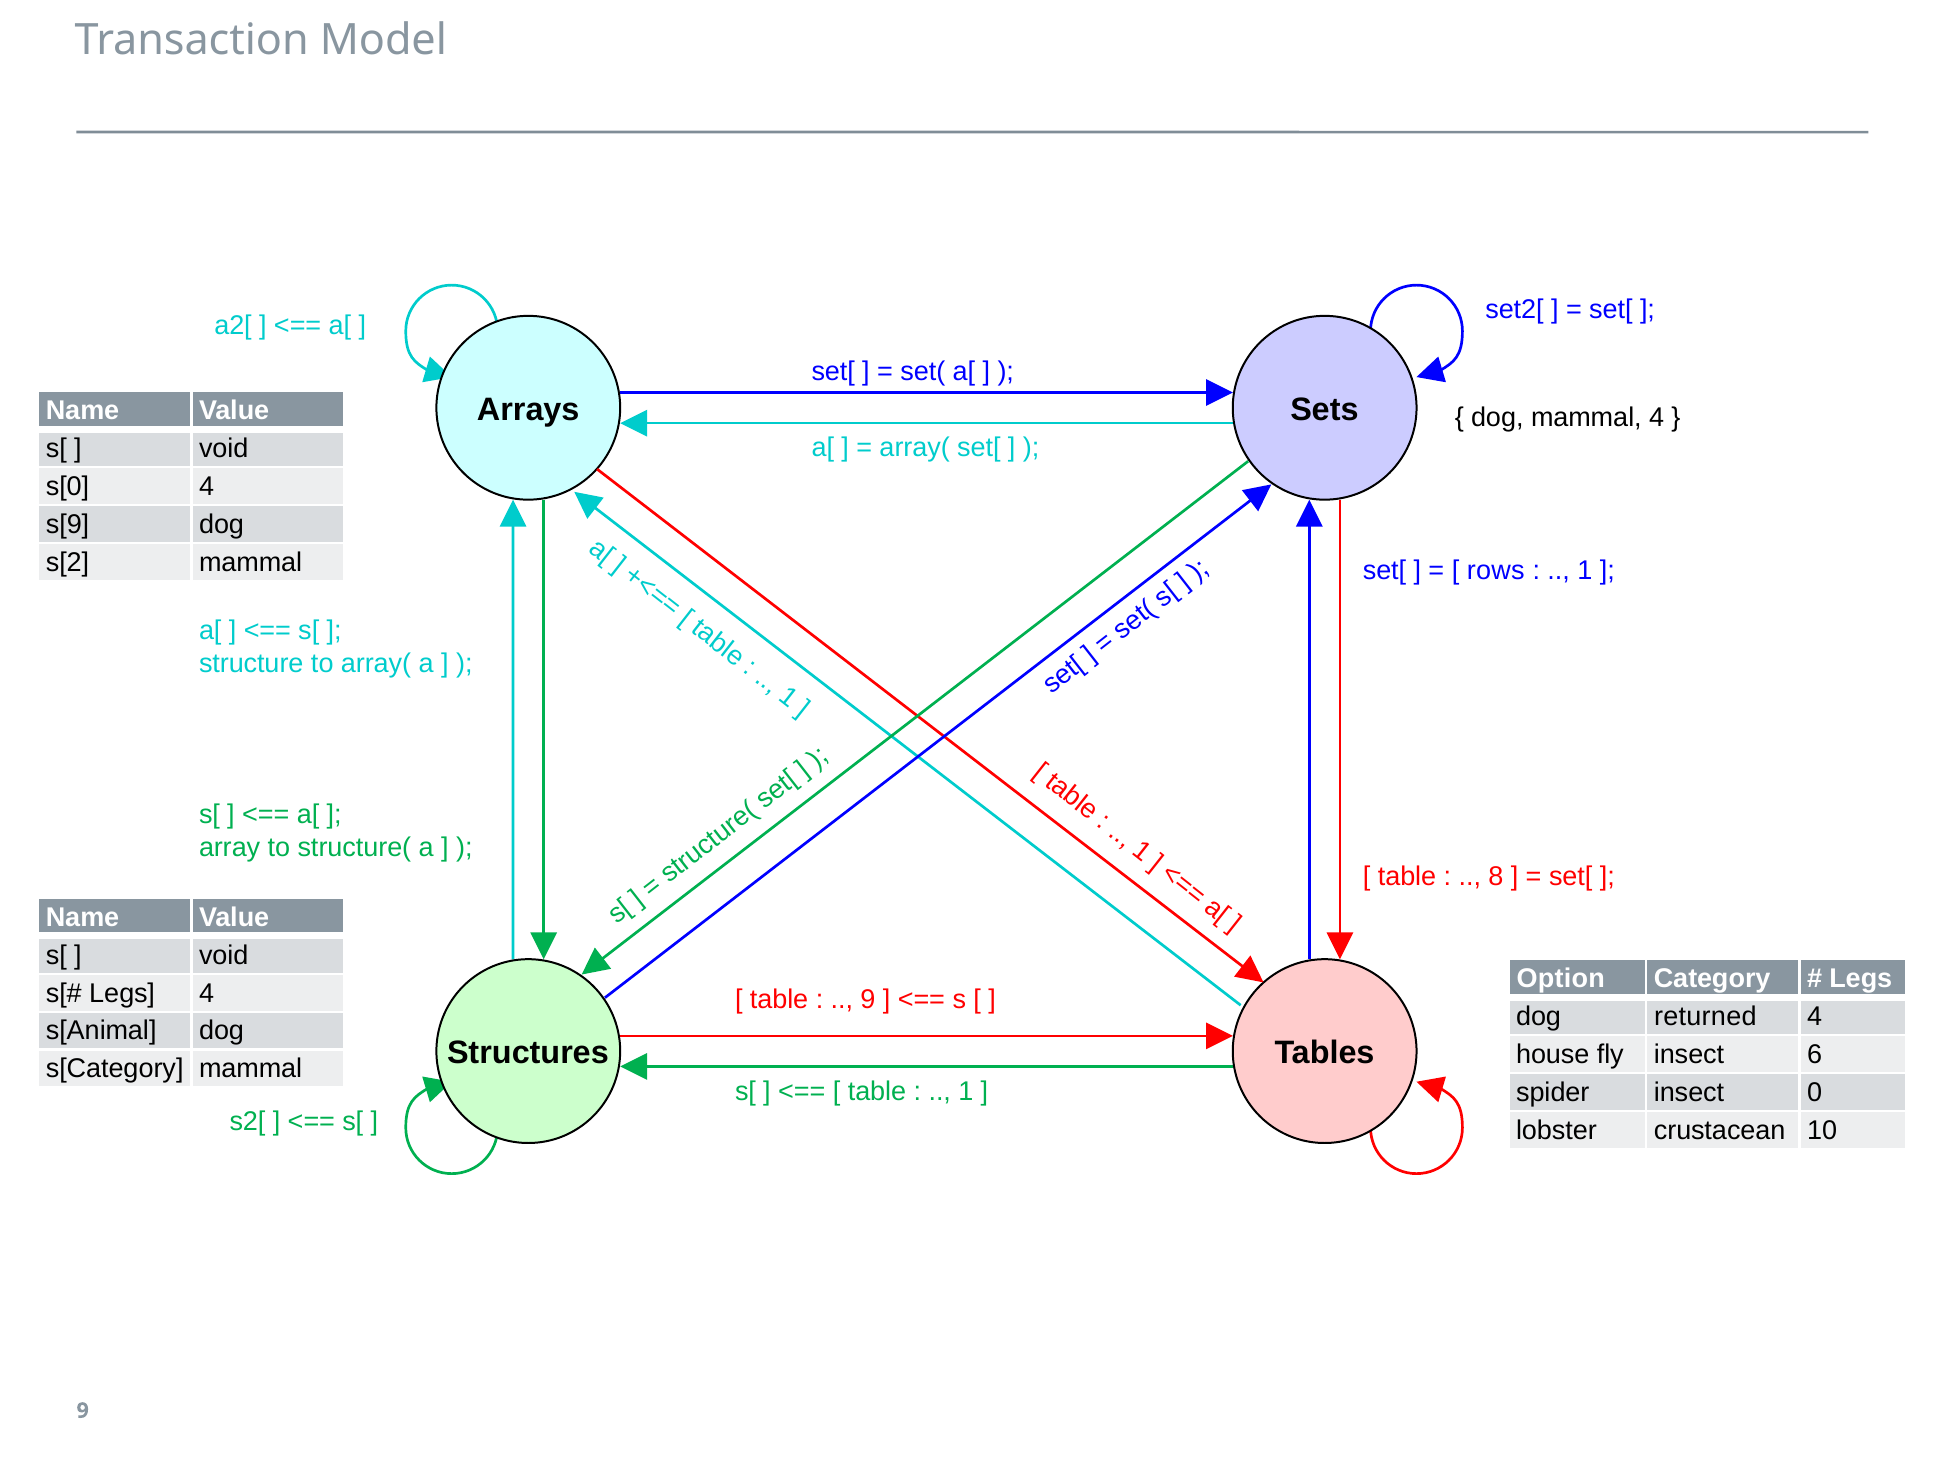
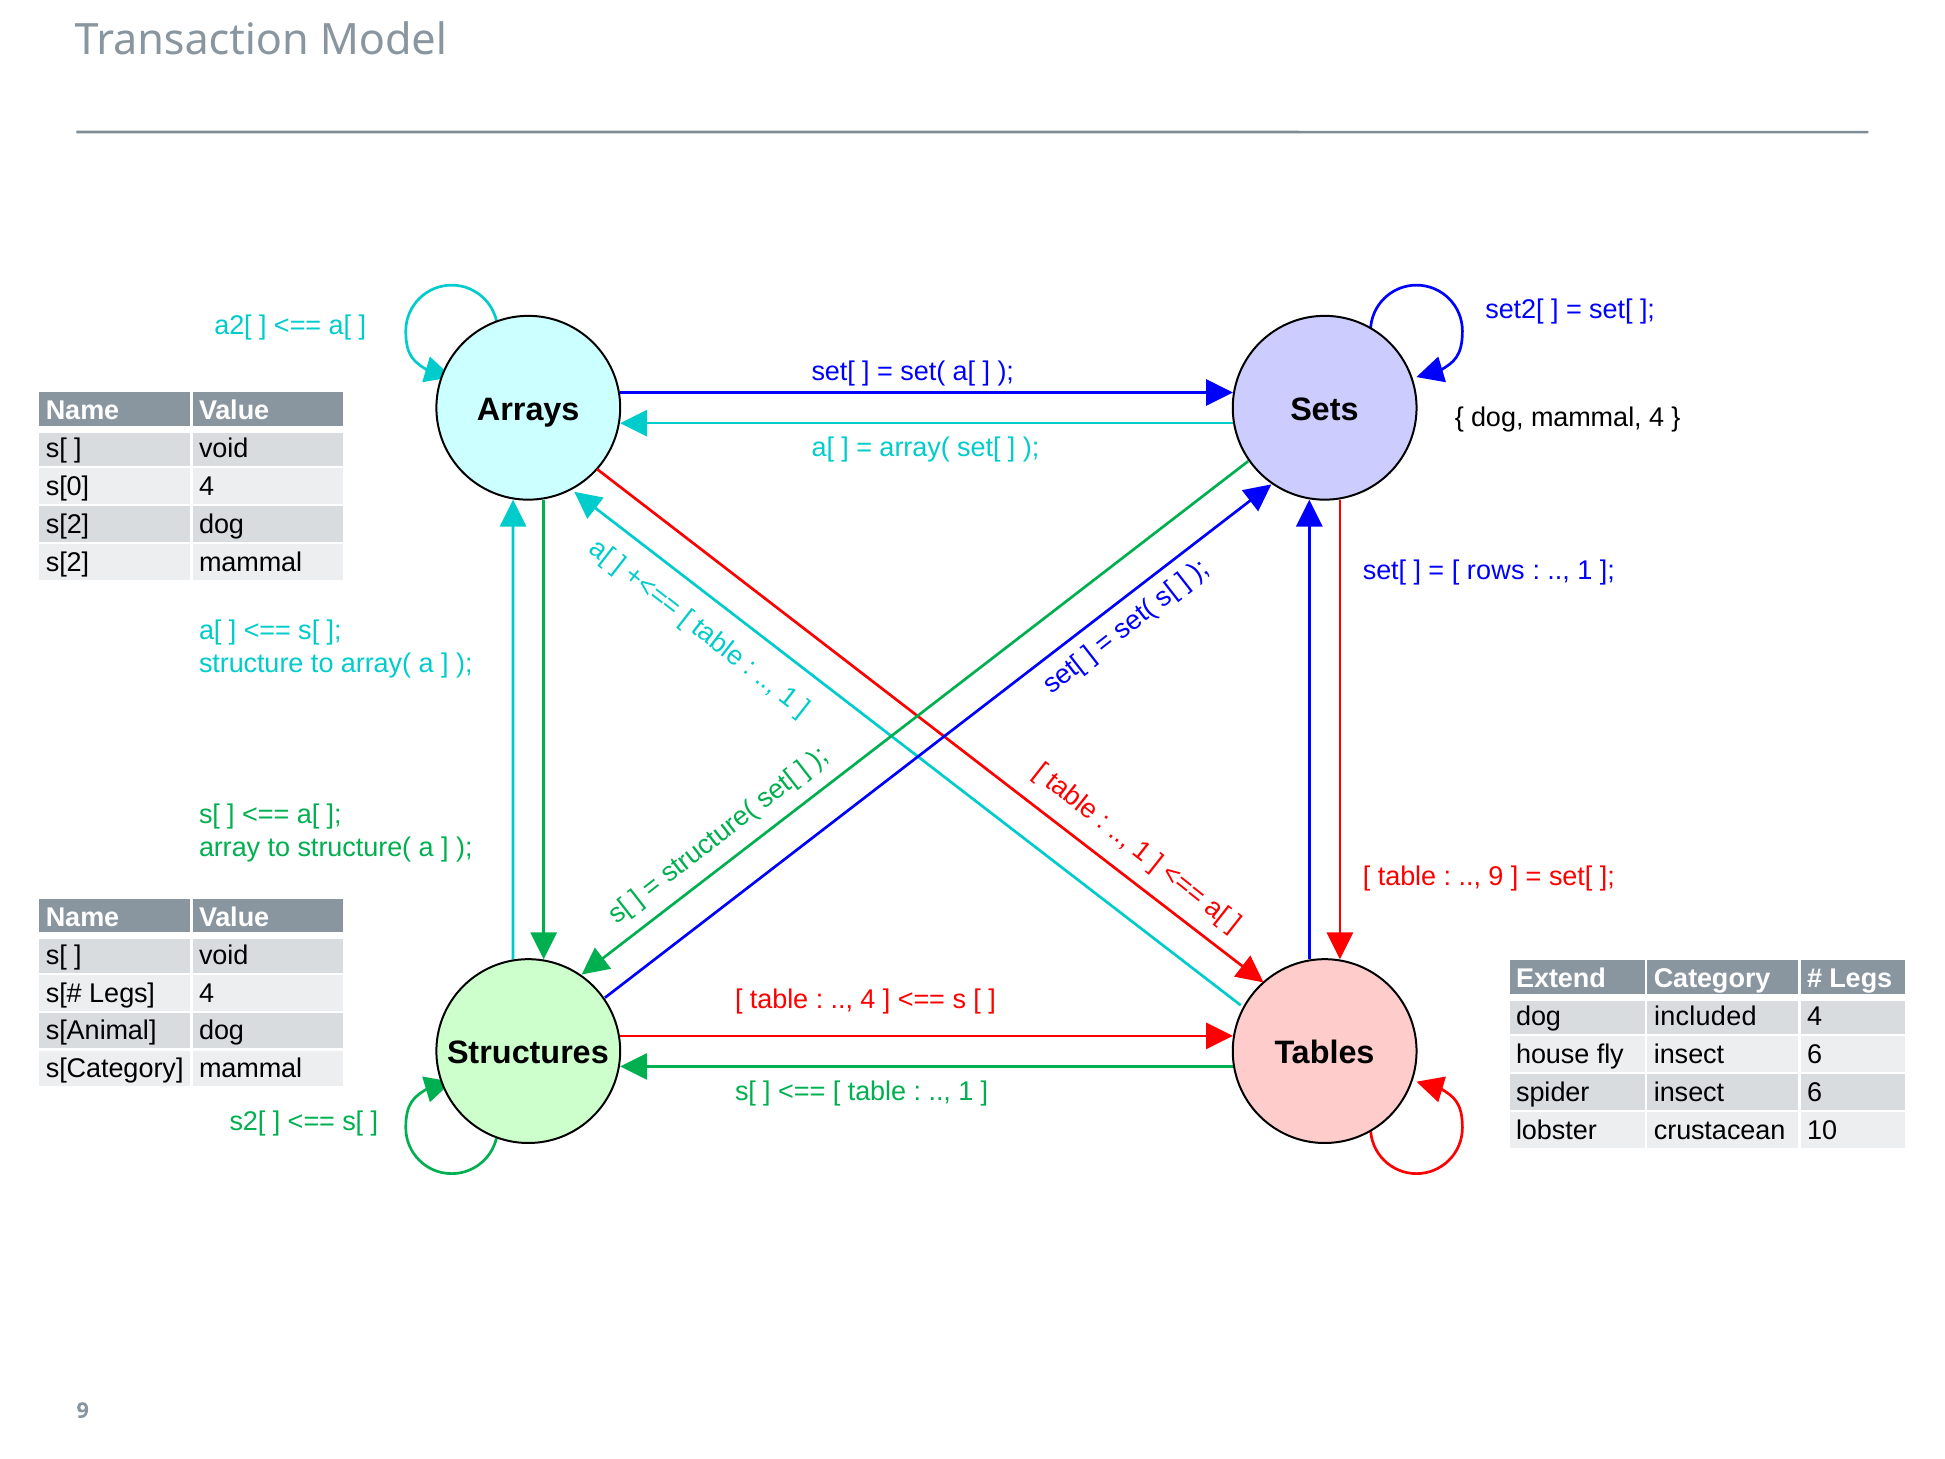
s[9: s[9 -> s[2 (68, 524)
8: 8 -> 9 (1496, 877)
Option: Option -> Extend (1561, 978)
9: 9 -> 4 (868, 999)
returned: returned -> included (1705, 1016)
spider insect 0: 0 -> 6 (1815, 1092)
